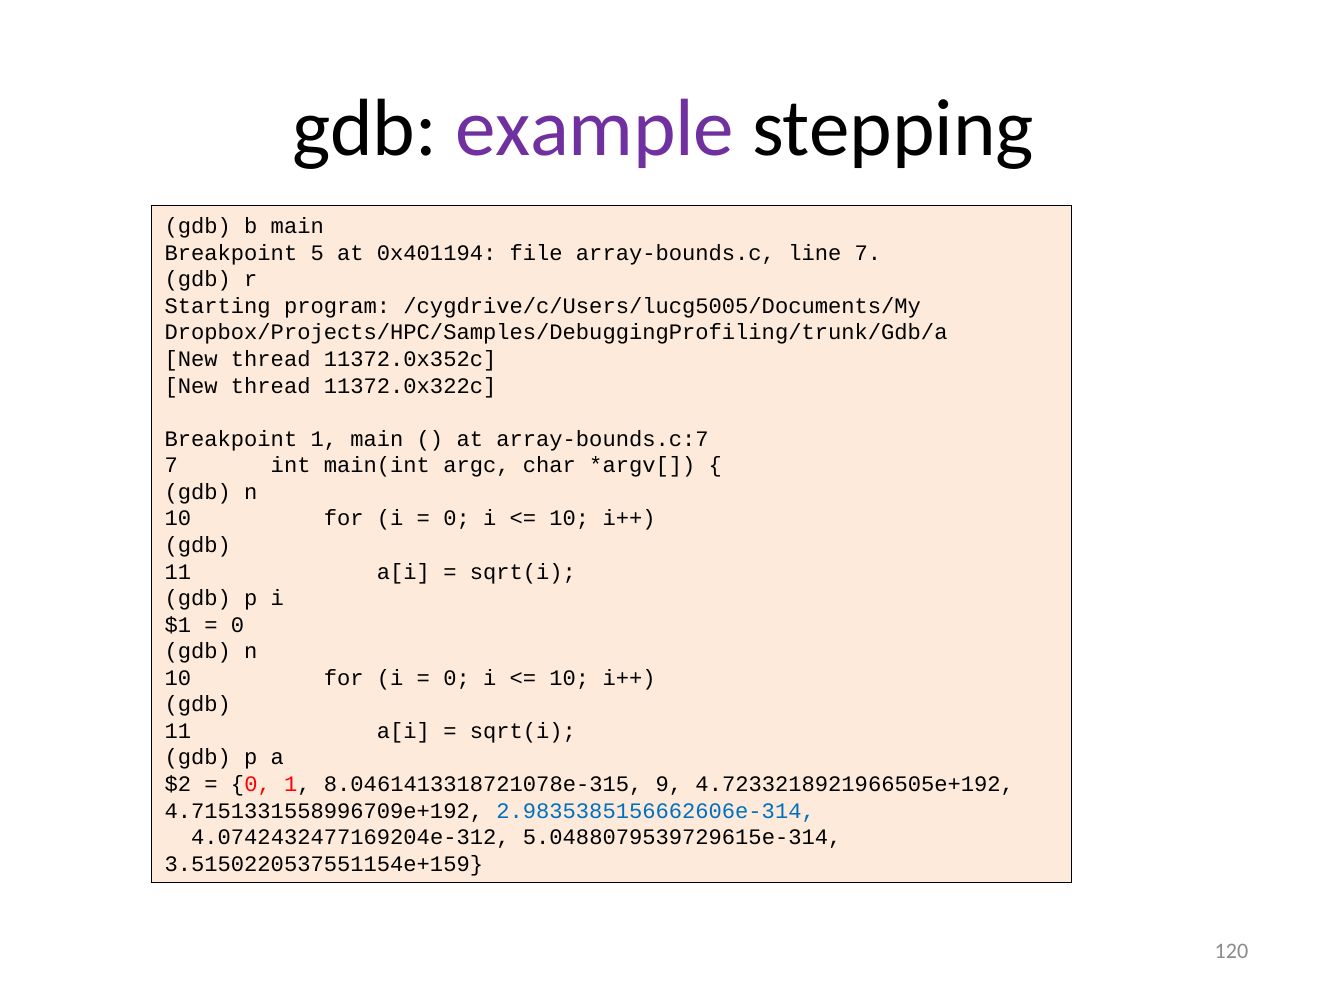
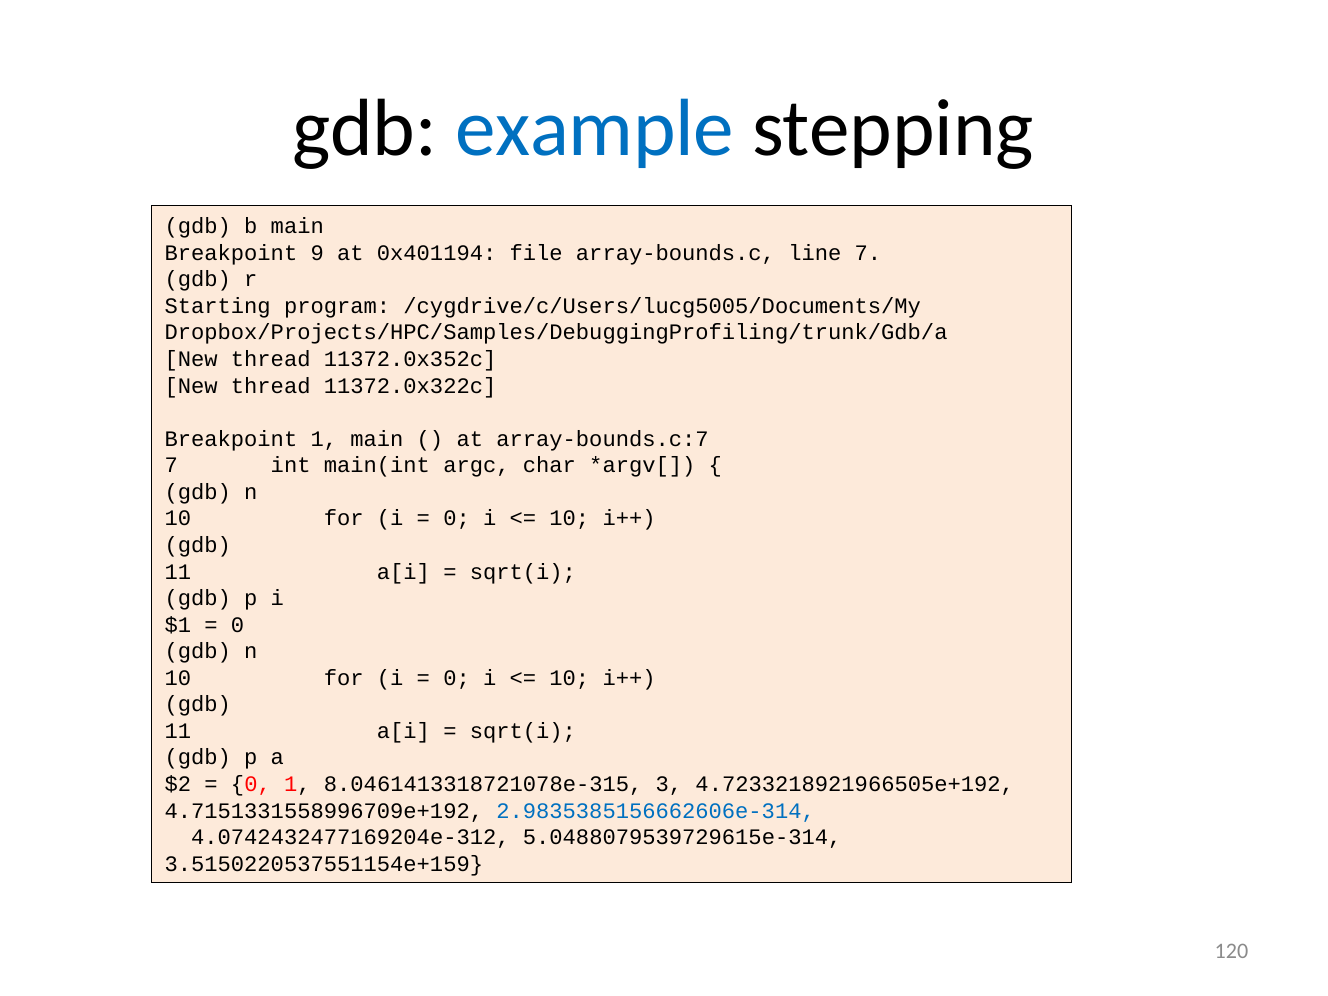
example colour: purple -> blue (595, 129)
5: 5 -> 9 (317, 253)
9: 9 -> 3 (669, 784)
